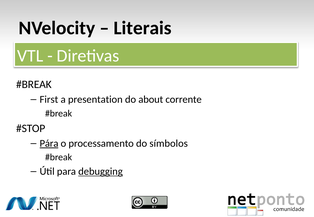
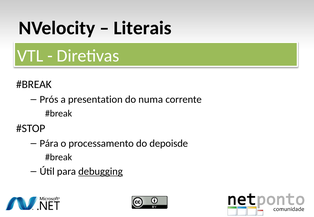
First: First -> Prós (49, 100)
about: about -> numa (151, 100)
Pára underline: present -> none (49, 144)
símbolos: símbolos -> depoisde (169, 144)
